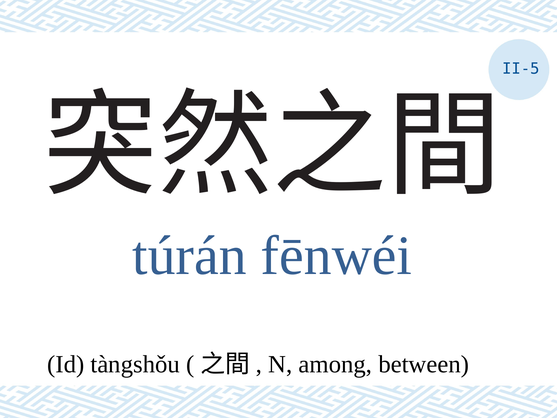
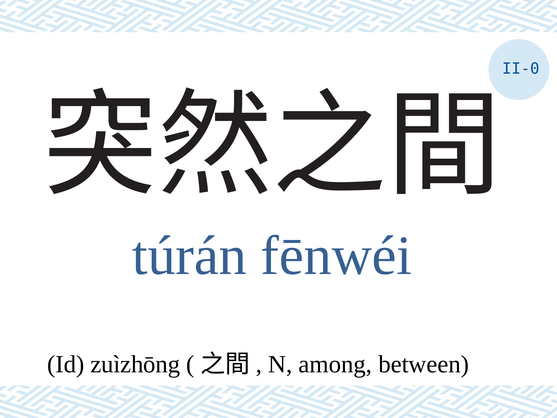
II-5: II-5 -> II-0 (521, 69)
tàngshǒu: tàngshǒu -> zuìzhōng (135, 364)
